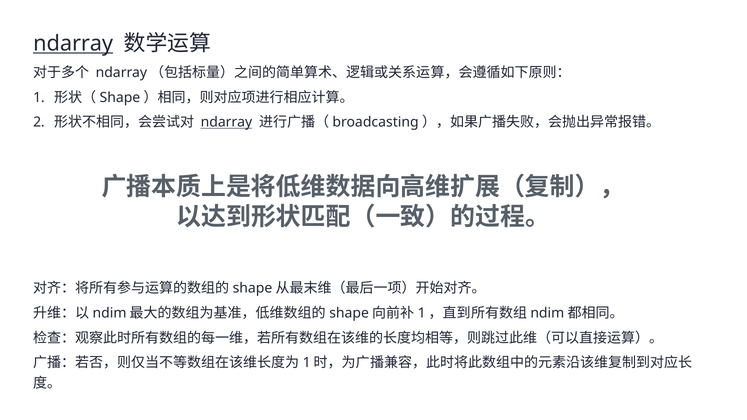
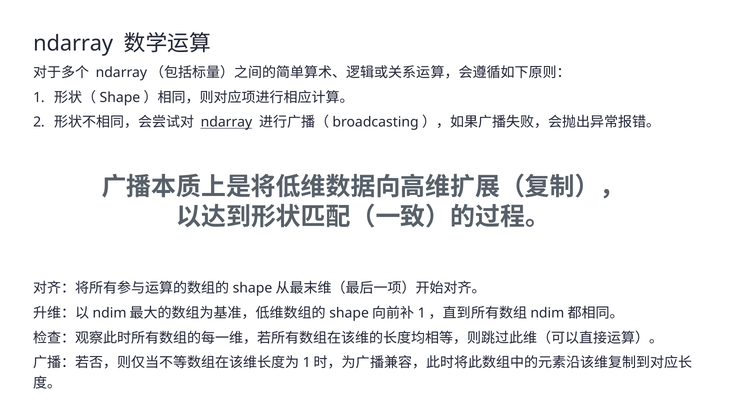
ndarray underline: present -> none (73, 44)
